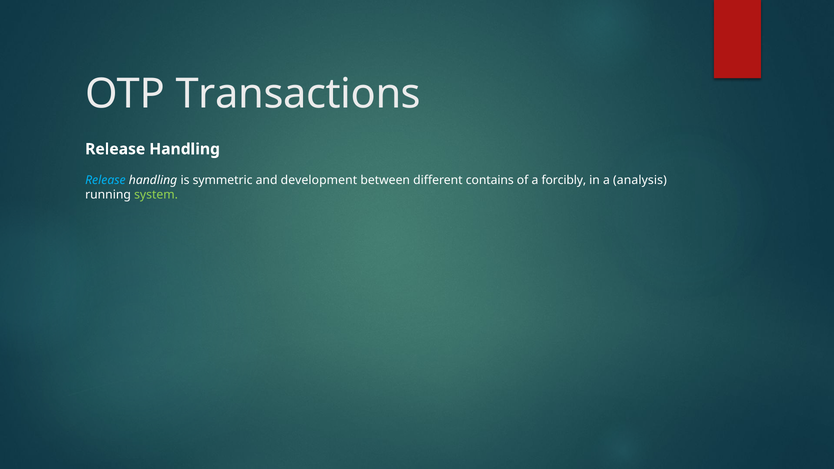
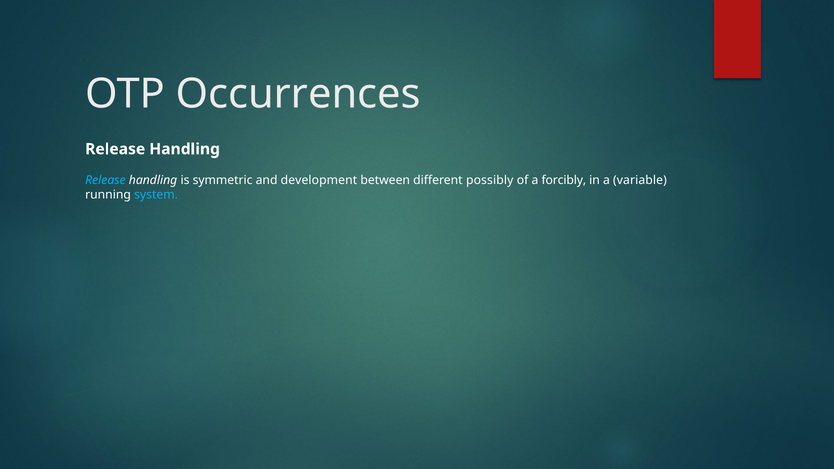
Transactions: Transactions -> Occurrences (298, 94)
contains: contains -> possibly (490, 180)
analysis: analysis -> variable (640, 180)
system colour: light green -> light blue (156, 195)
